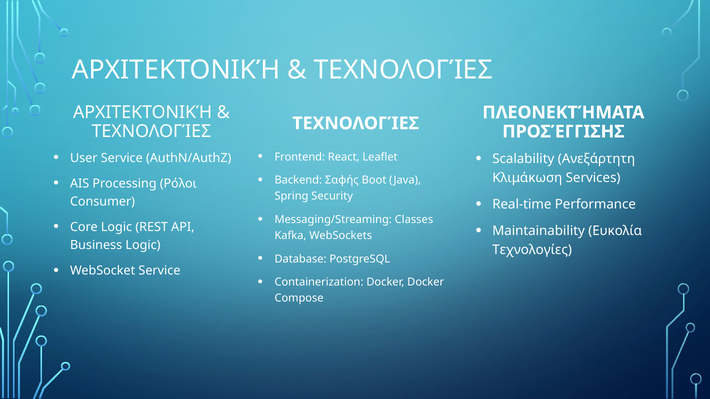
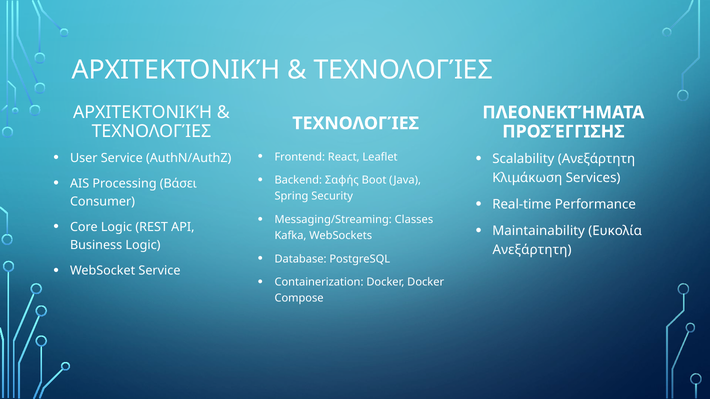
Ρόλοι: Ρόλοι -> Βάσει (178, 184)
Τεχνολογίες: Τεχνολογίες -> Ανεξάρτητη (532, 250)
